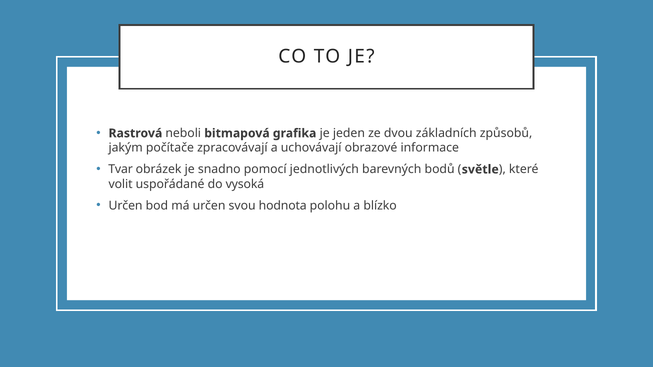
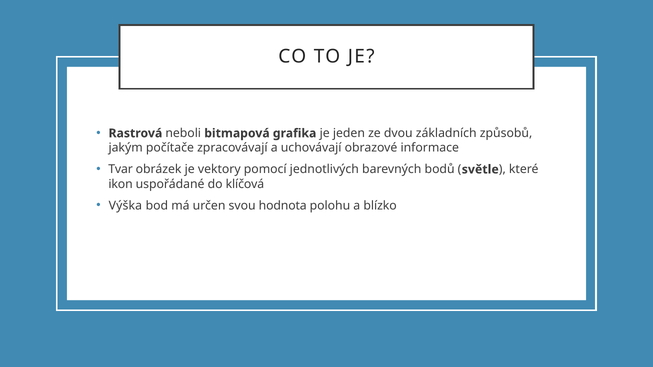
snadno: snadno -> vektory (219, 170)
volit: volit -> ikon (121, 184)
vysoká: vysoká -> klíčová (245, 184)
Určen: Určen -> Výška (125, 206)
